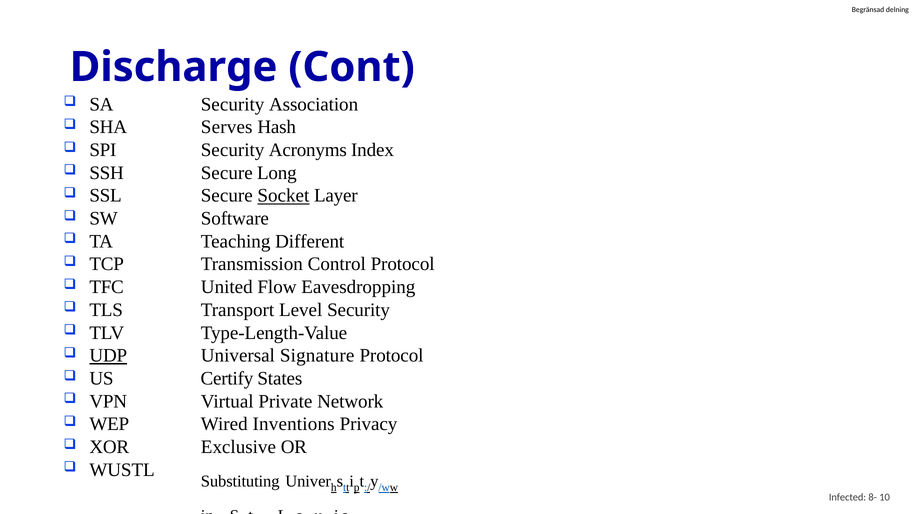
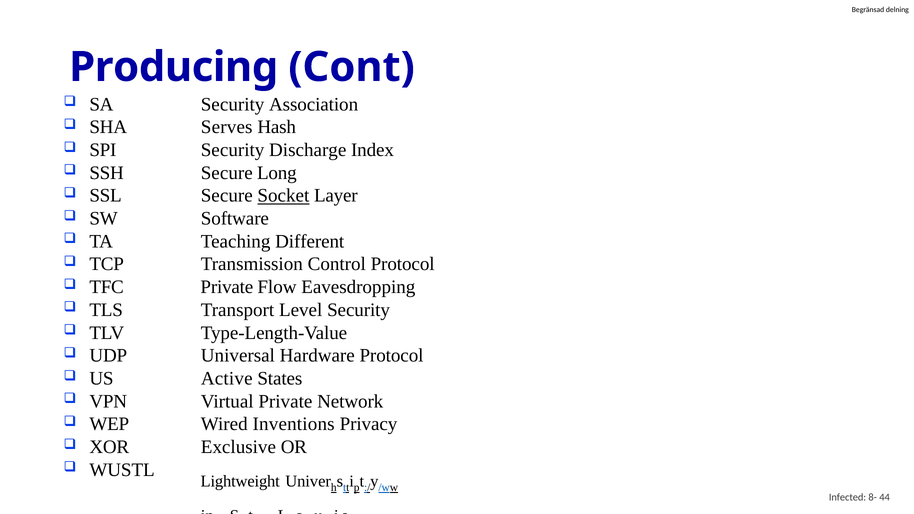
Discharge: Discharge -> Producing (174, 67)
Acronyms: Acronyms -> Discharge (308, 150)
United: United -> Private (227, 287)
Signature: Signature -> Hardware (317, 356)
UDP underline: present -> none (108, 356)
Certify: Certify -> Active (227, 379)
Substituting: Substituting -> Lightweight (240, 481)
10: 10 -> 44 (885, 497)
